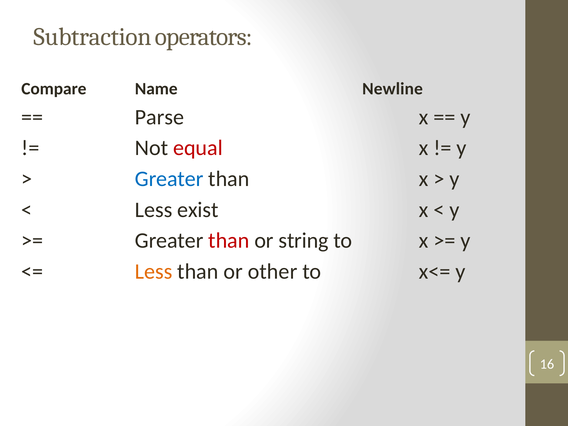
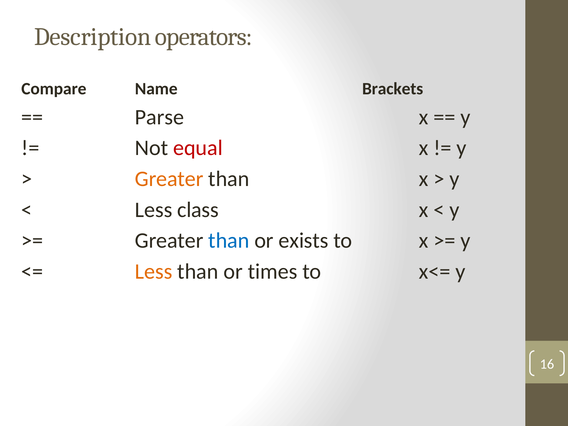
Subtraction: Subtraction -> Description (93, 37)
Newline: Newline -> Brackets (393, 89)
Greater colour: blue -> orange (169, 179)
exist: exist -> class (198, 210)
than colour: red -> blue (229, 241)
string: string -> exists (304, 241)
other: other -> times (273, 272)
